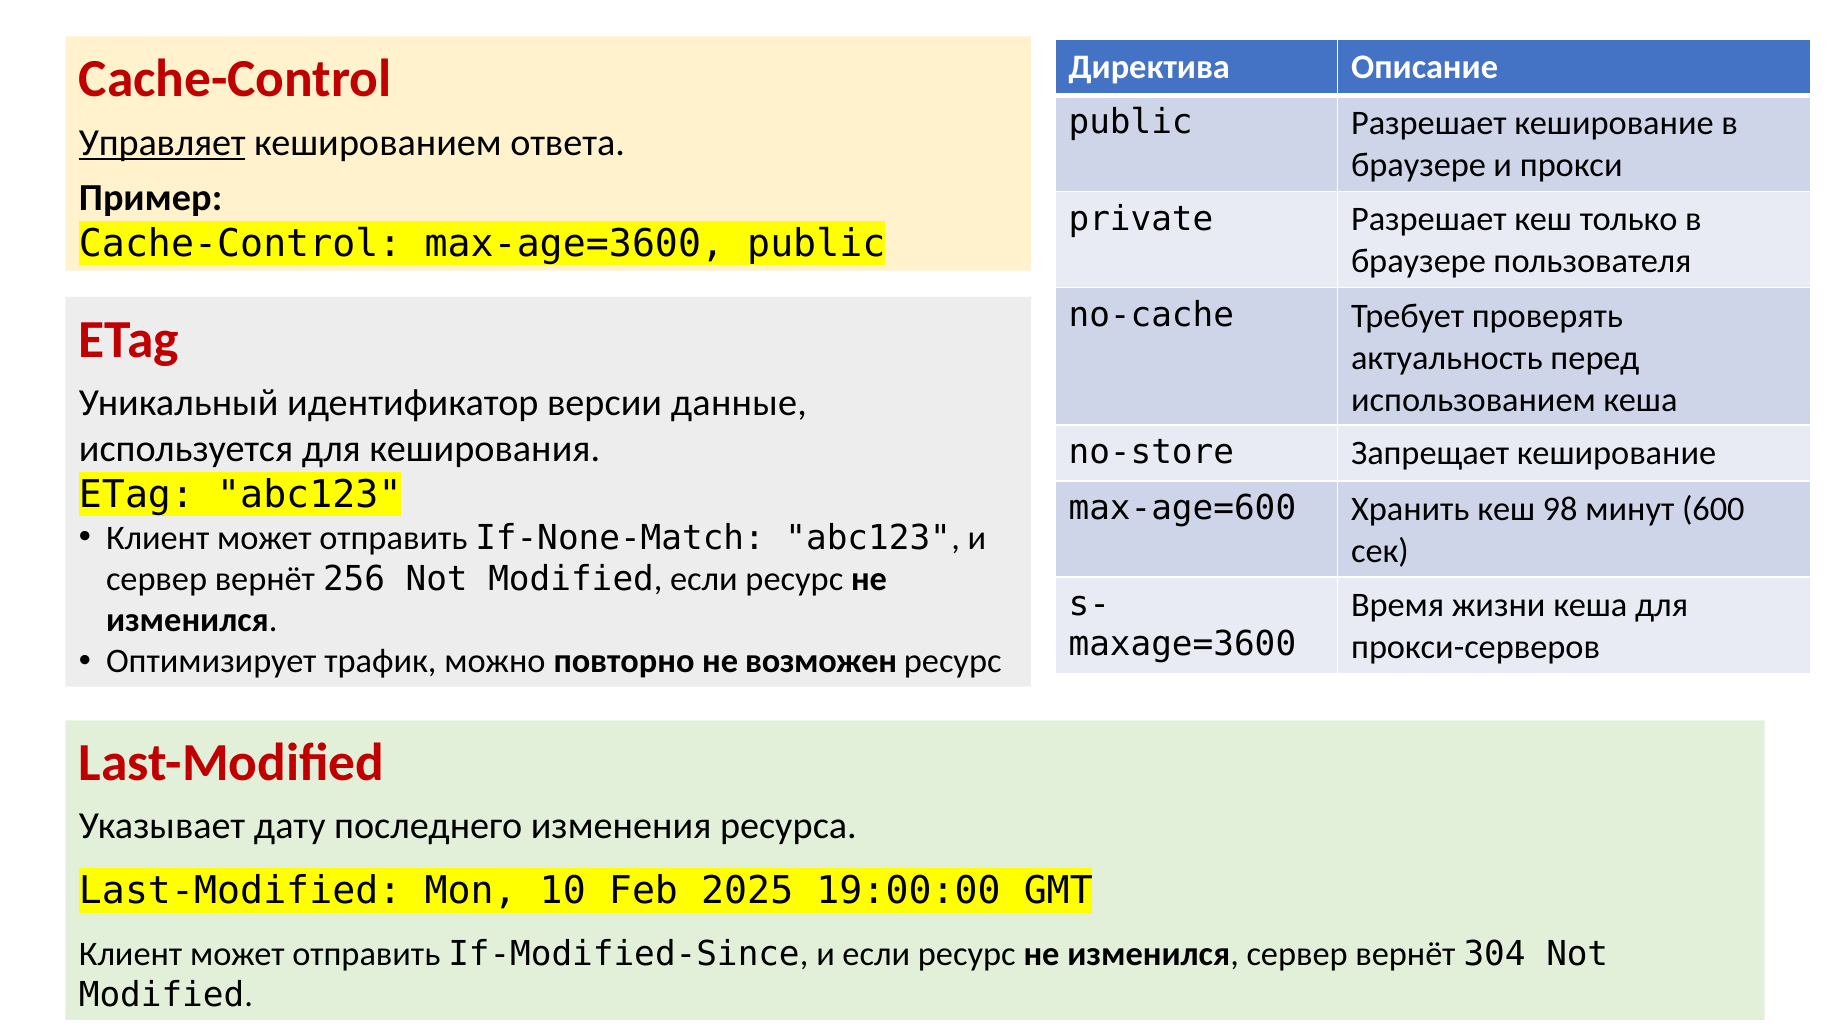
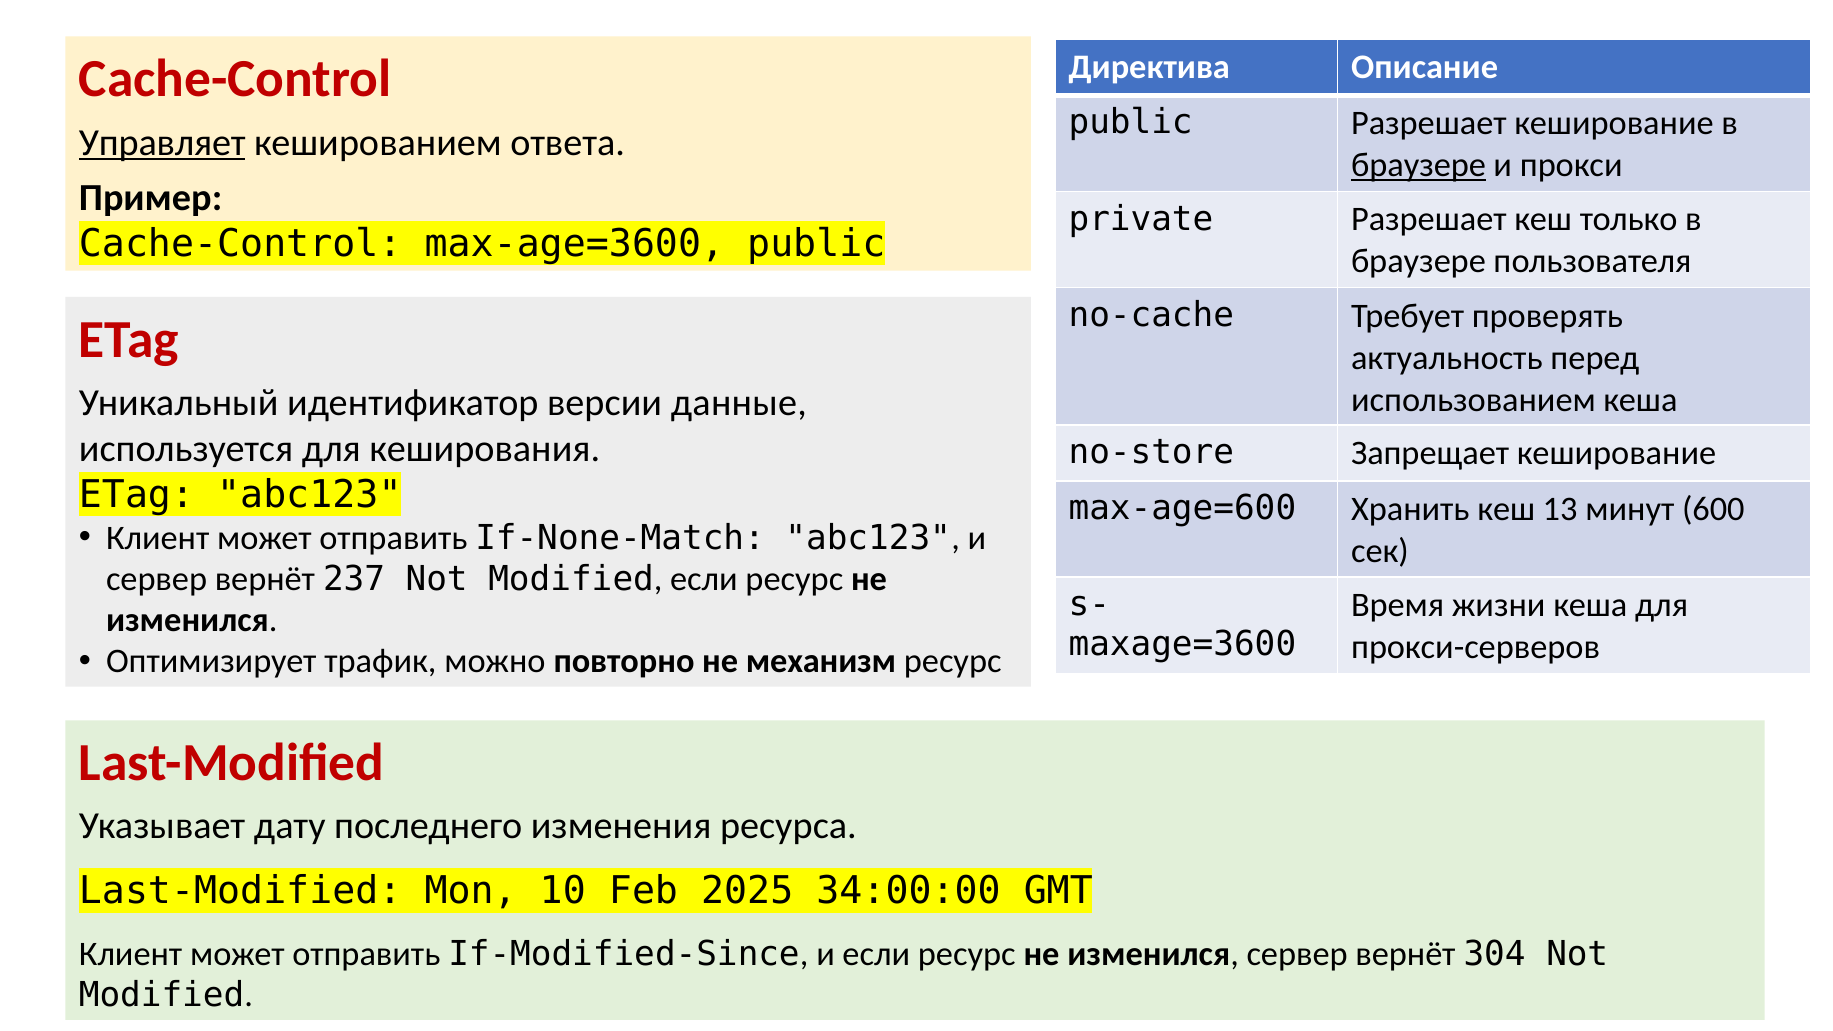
браузере underline: none -> present (1419, 165)
98: 98 -> 13 (1560, 509)
256: 256 -> 237 (354, 579)
возможен: возможен -> механизм (821, 662)
19:00:00: 19:00:00 -> 34:00:00 (909, 891)
